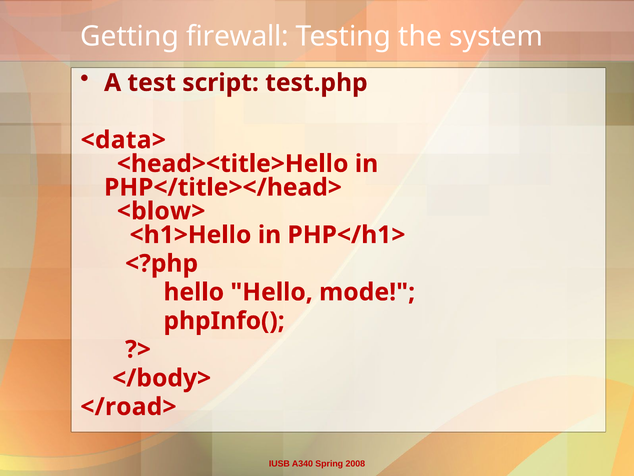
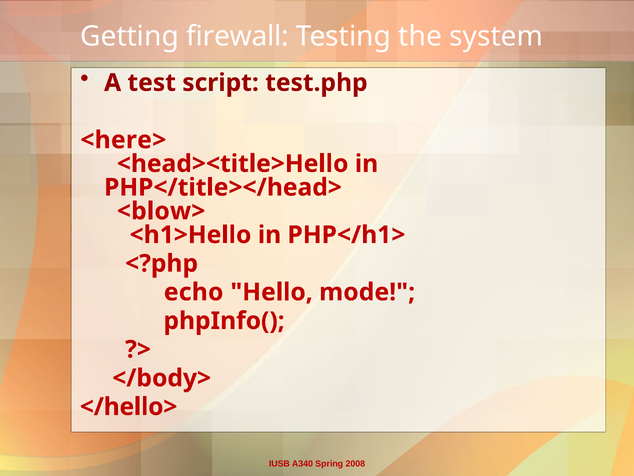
<data>: <data> -> <here> (123, 140)
hello: hello -> echo (194, 292)
</road>: </road> -> </hello> (129, 406)
